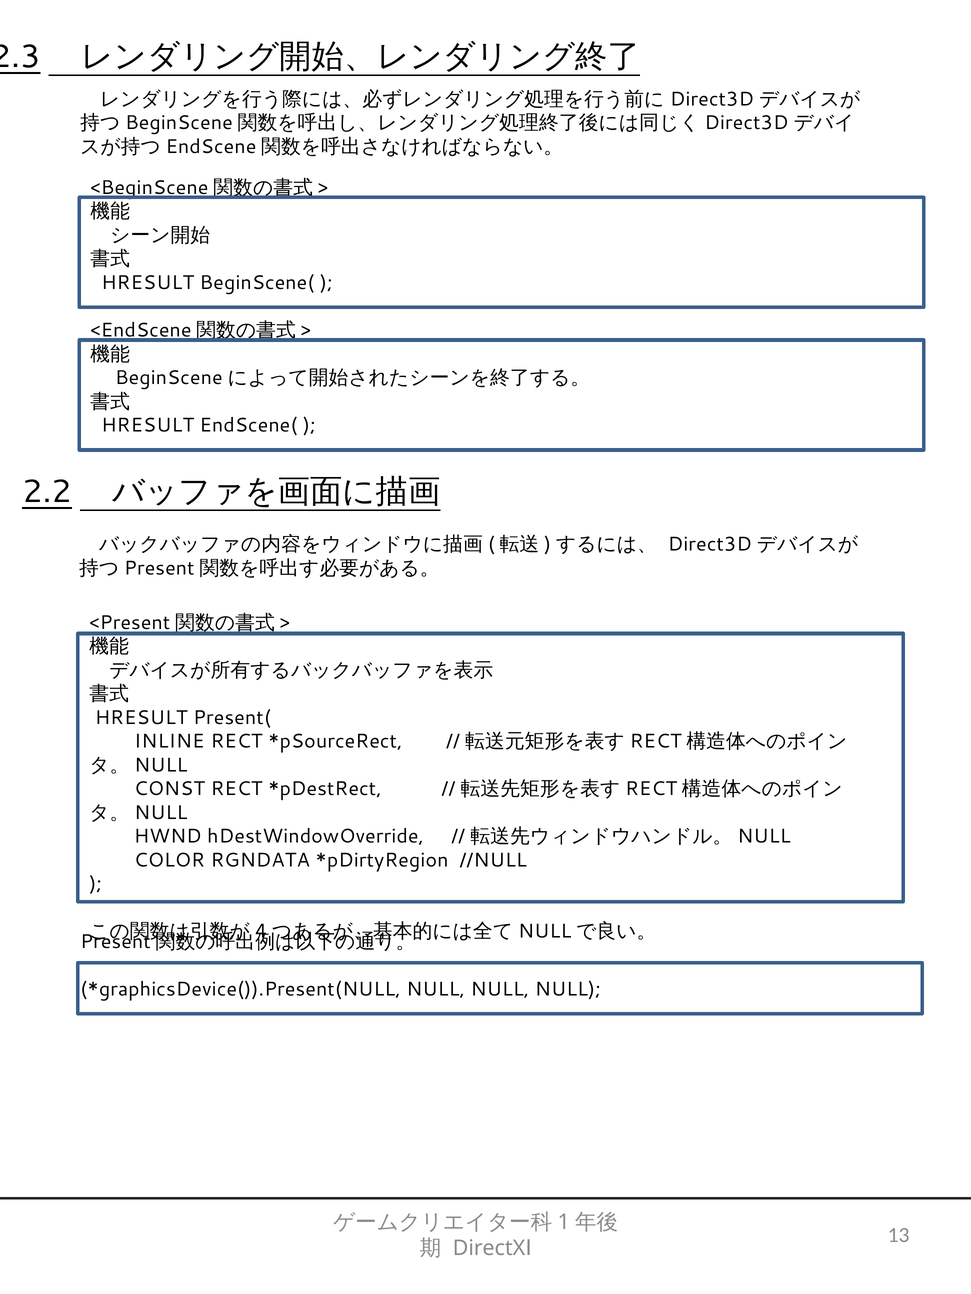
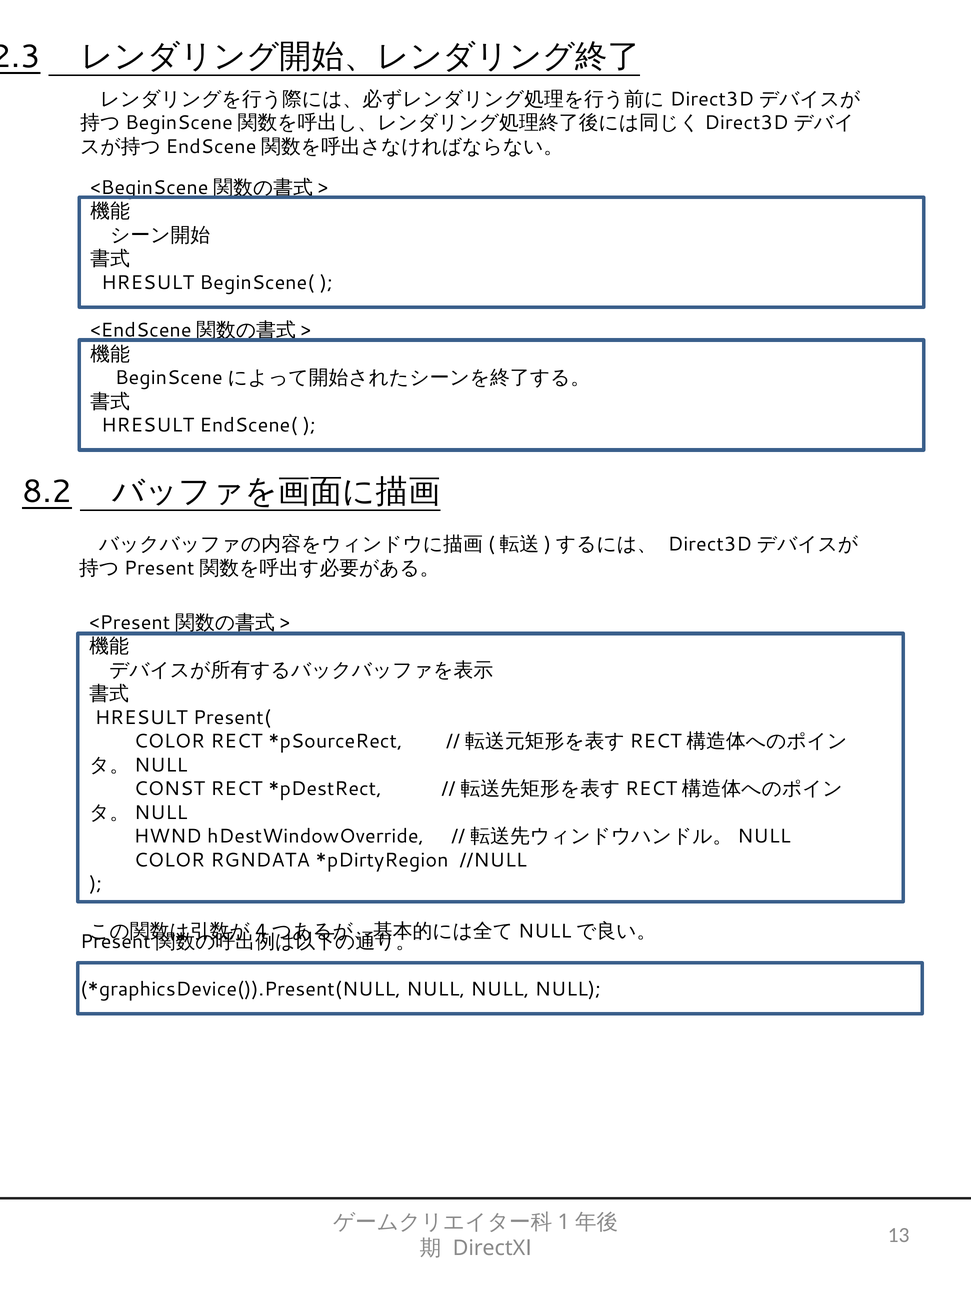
2.2: 2.2 -> 8.2 (47, 492)
INLINE: INLINE -> COLOR (169, 742)
